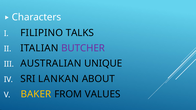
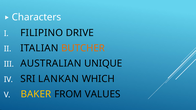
TALKS: TALKS -> DRIVE (80, 33)
BUTCHER colour: purple -> orange (83, 48)
ABOUT: ABOUT -> WHICH (98, 79)
